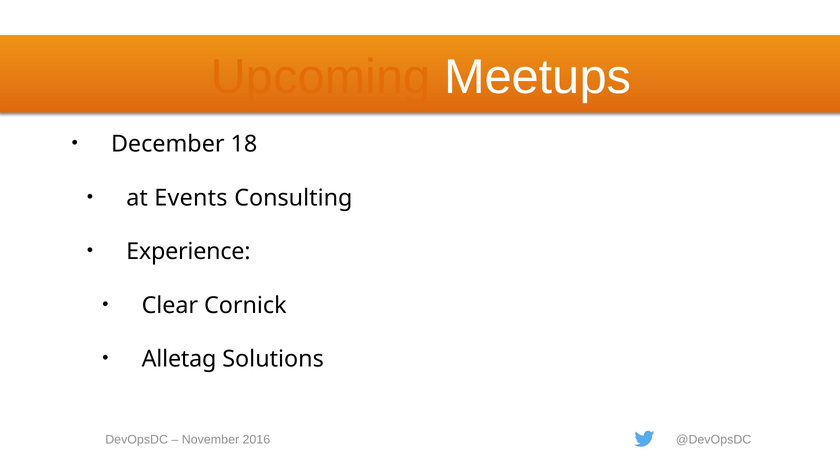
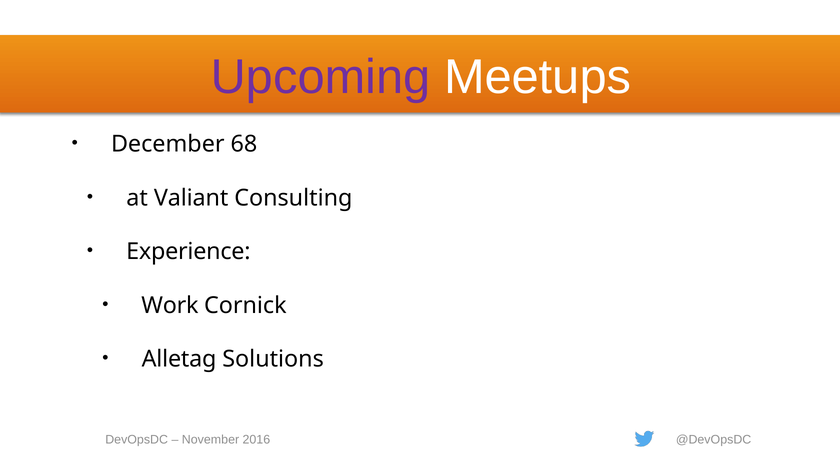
Upcoming colour: orange -> purple (321, 77)
18: 18 -> 68 (244, 144)
Events: Events -> Valiant (191, 198)
Clear: Clear -> Work (170, 306)
